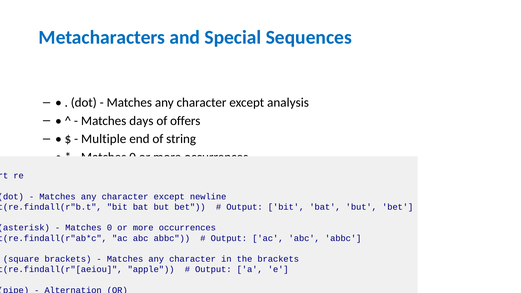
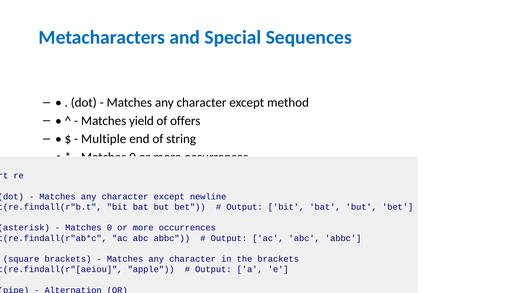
analysis: analysis -> method (288, 103)
days: days -> yield (141, 121)
